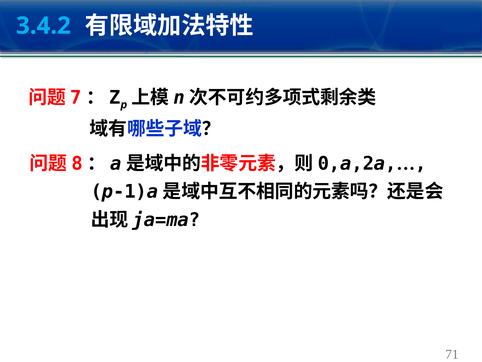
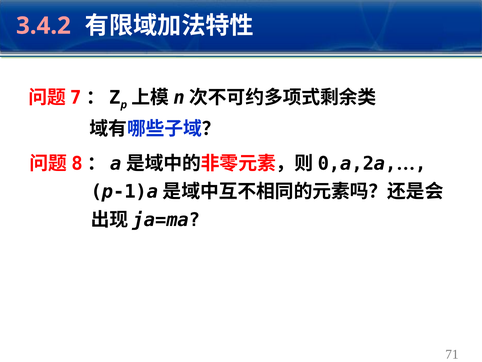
3.4.2 colour: light blue -> pink (43, 26)
